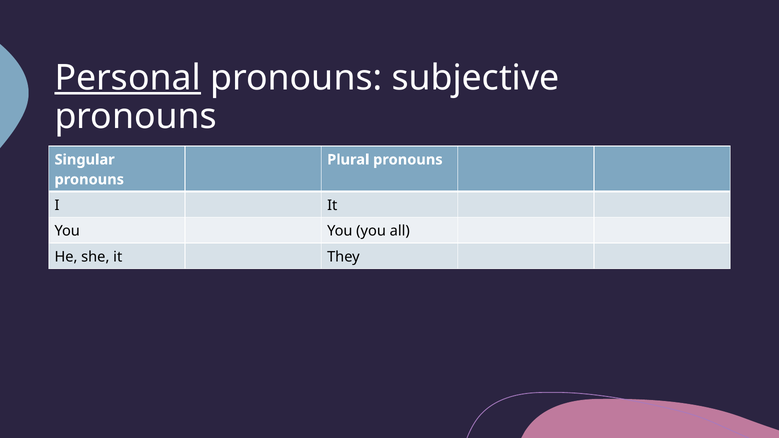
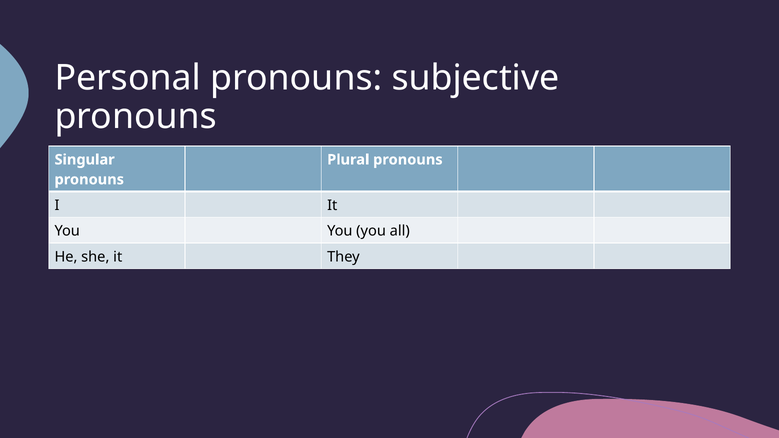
Personal underline: present -> none (128, 78)
